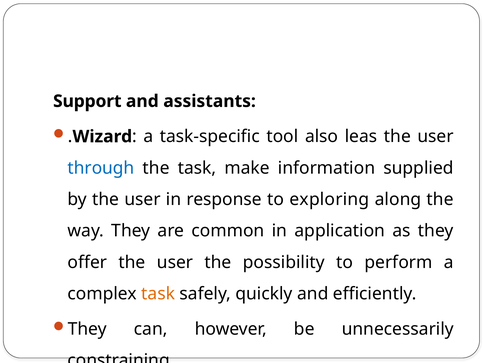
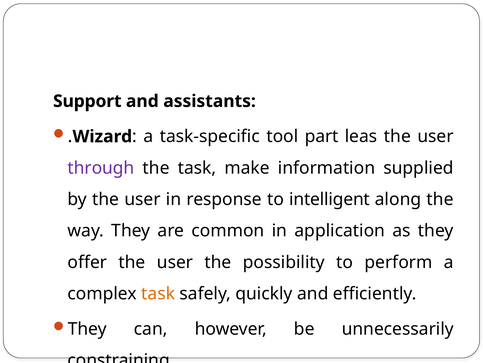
also: also -> part (322, 136)
through colour: blue -> purple (101, 168)
exploring: exploring -> intelligent (330, 199)
